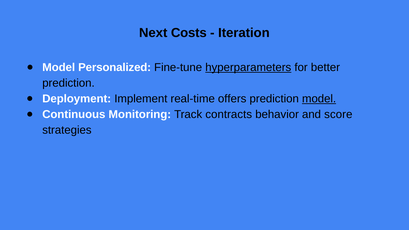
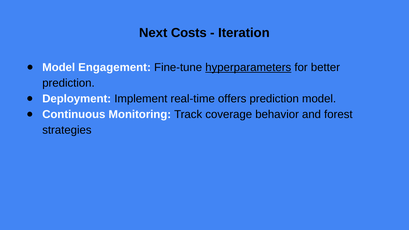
Personalized: Personalized -> Engagement (115, 67)
model underline: present -> none (319, 99)
contracts: contracts -> coverage (229, 114)
score: score -> forest (338, 114)
